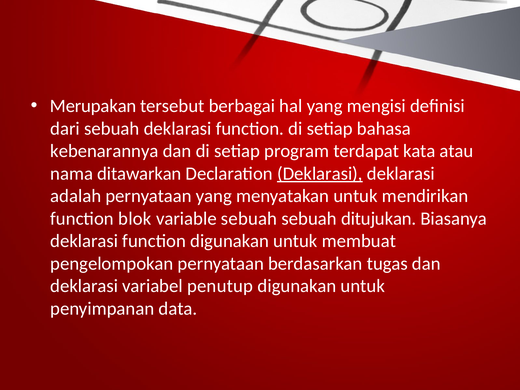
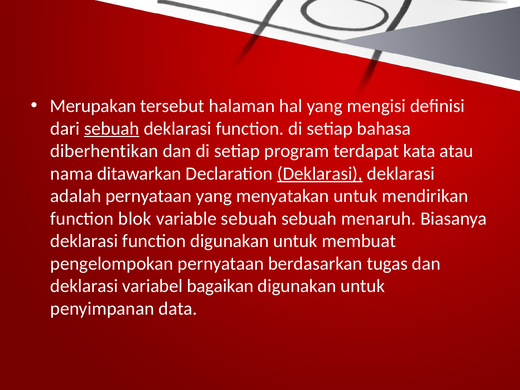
berbagai: berbagai -> halaman (242, 106)
sebuah underline: none -> present (112, 128)
kebenarannya: kebenarannya -> diberhentikan (104, 151)
ditujukan: ditujukan -> menaruh (379, 219)
penutup: penutup -> bagaikan (220, 286)
